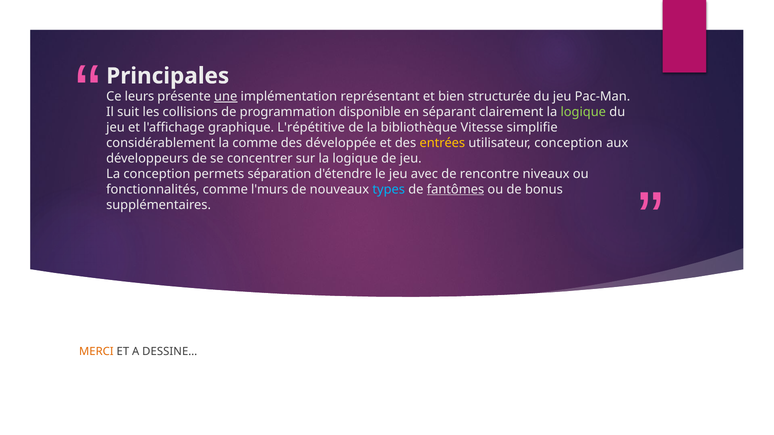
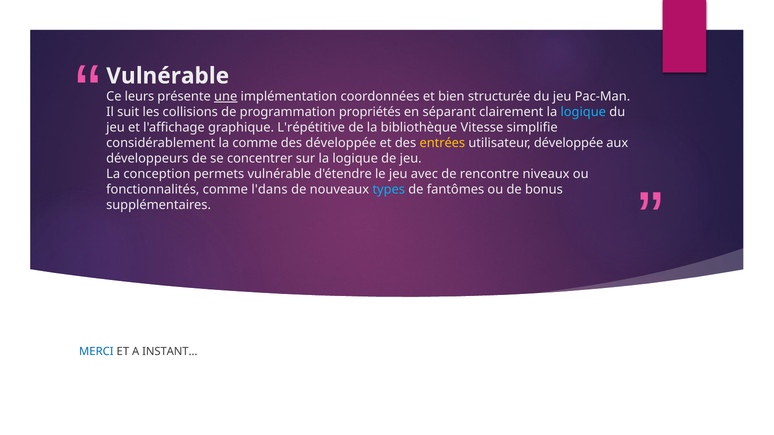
Principales: Principales -> Vulnérable (168, 76)
représentant: représentant -> coordonnées (380, 97)
disponible: disponible -> propriétés (370, 112)
logique colour: light green -> light blue (583, 112)
utilisateur conception: conception -> développée (569, 143)
permets séparation: séparation -> vulnérable (279, 174)
l'murs: l'murs -> l'dans (270, 189)
fantômes underline: present -> none (456, 189)
MERCI colour: orange -> blue (96, 352)
DESSINE…: DESSINE… -> INSTANT… (170, 352)
